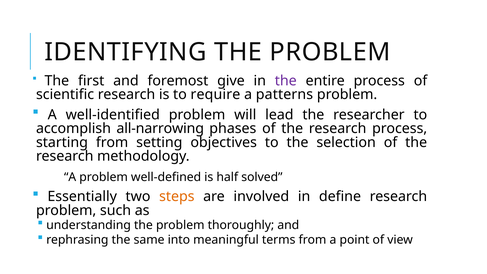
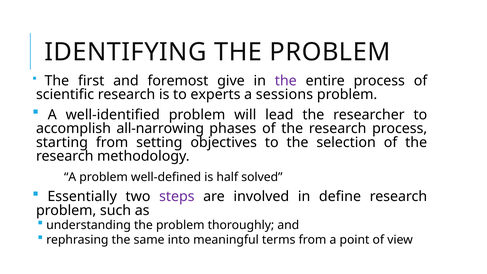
require: require -> experts (215, 95)
patterns: patterns -> sessions (284, 95)
steps colour: orange -> purple (177, 197)
